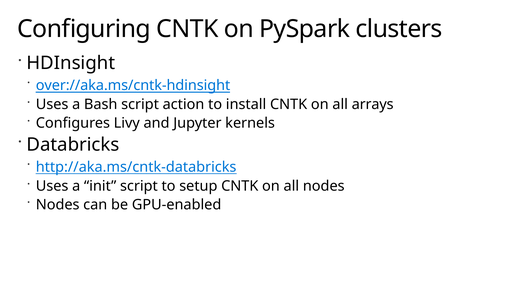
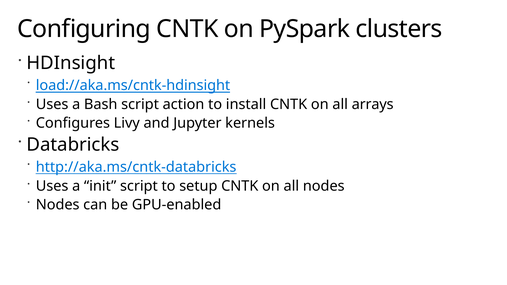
over://aka.ms/cntk-hdinsight: over://aka.ms/cntk-hdinsight -> load://aka.ms/cntk-hdinsight (133, 86)
